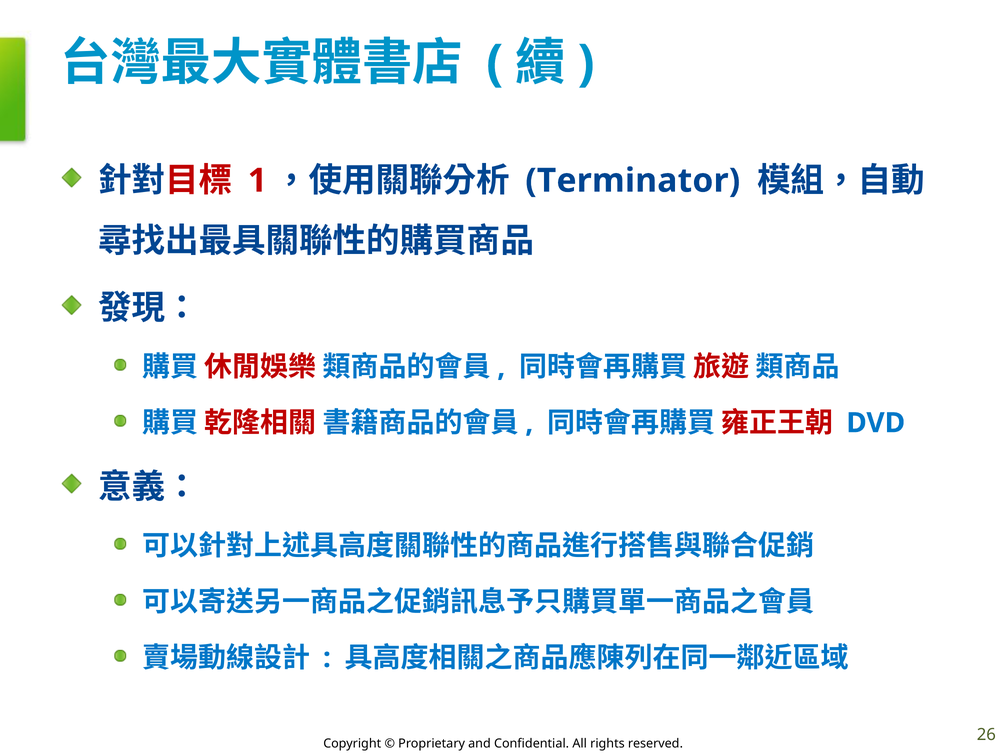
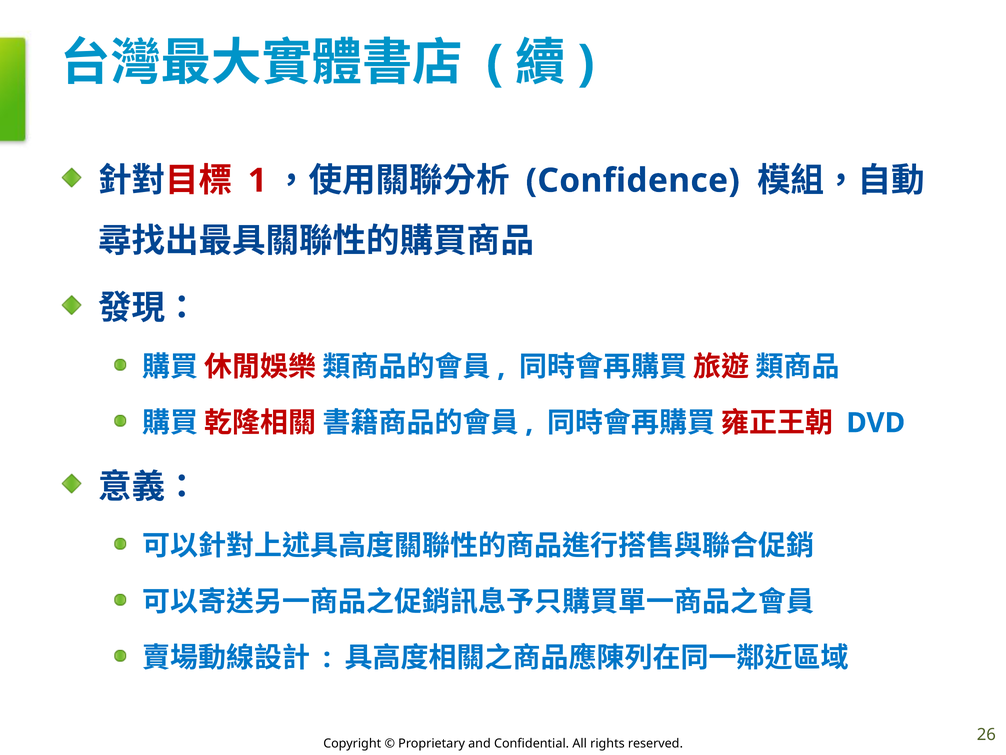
Terminator: Terminator -> Confidence (633, 181)
